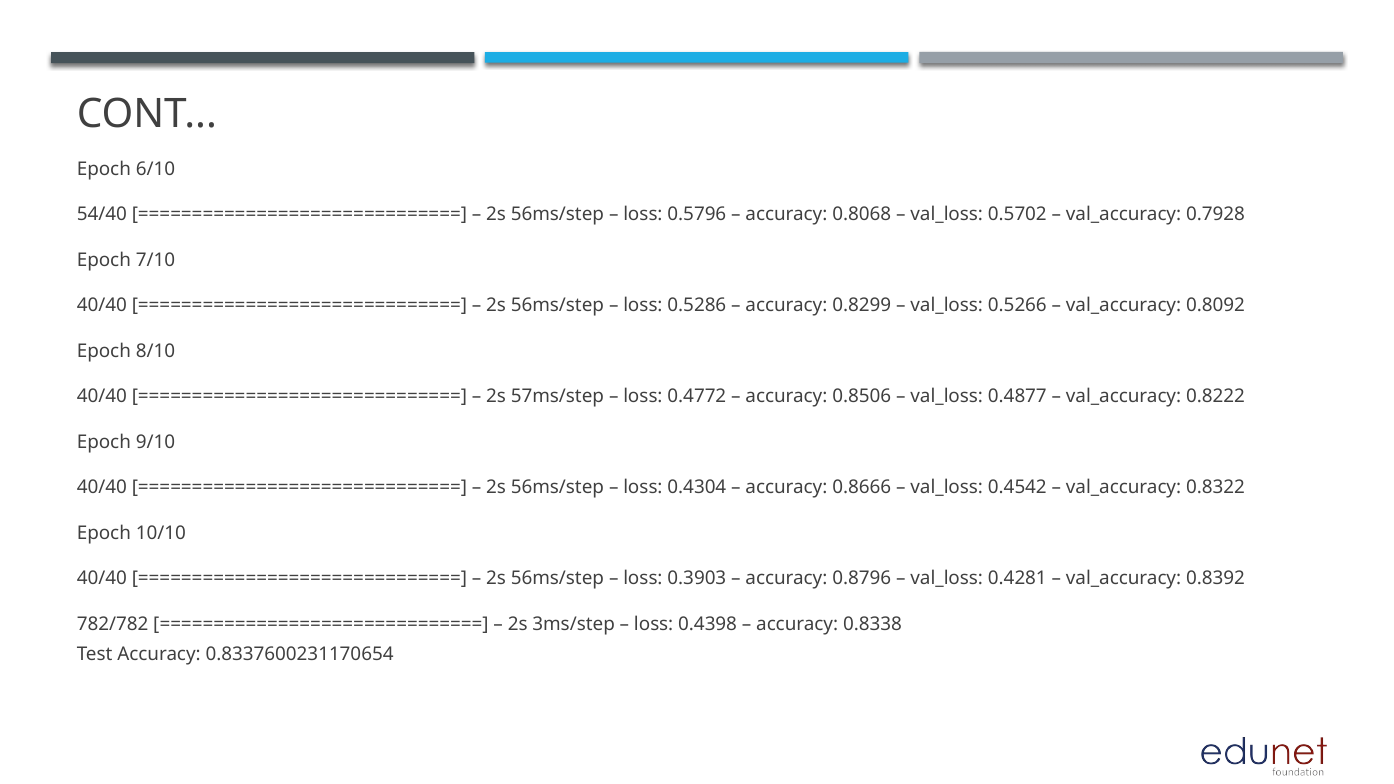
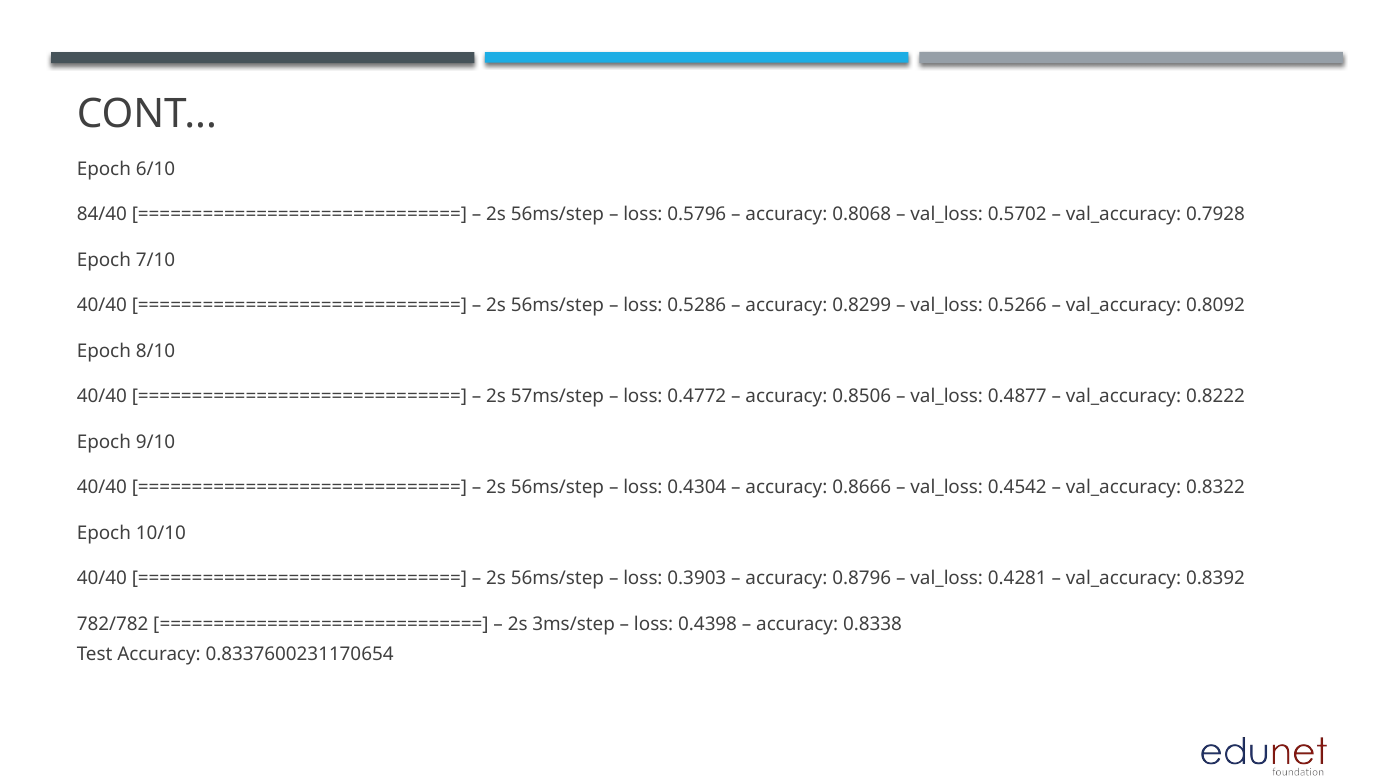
54/40: 54/40 -> 84/40 (102, 215)
